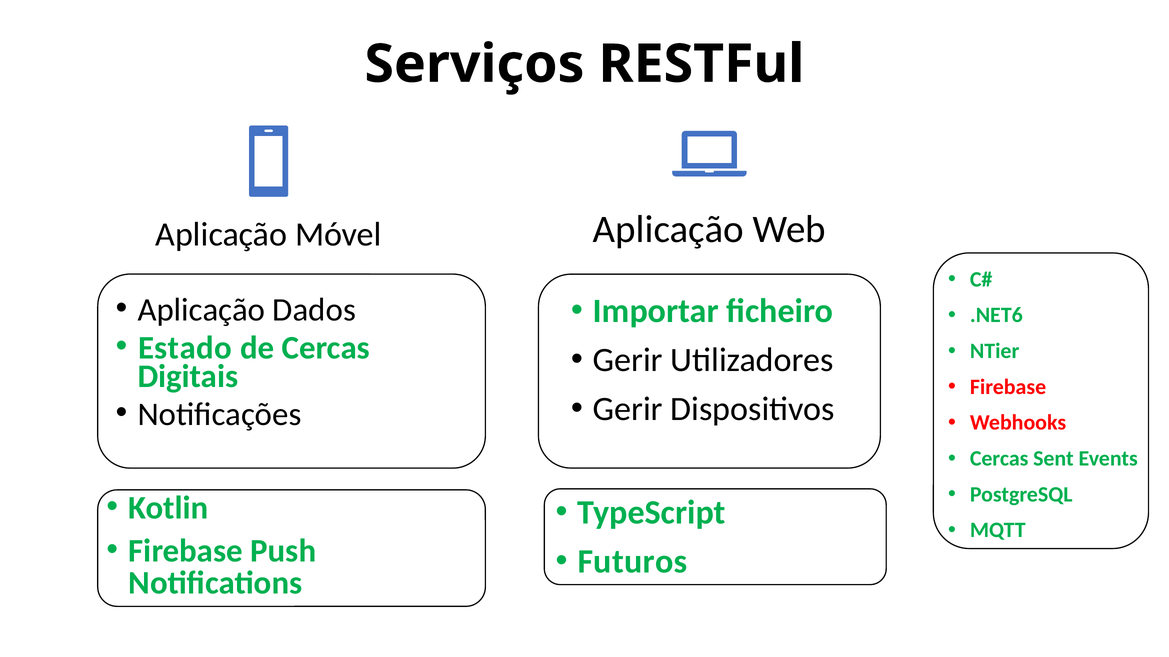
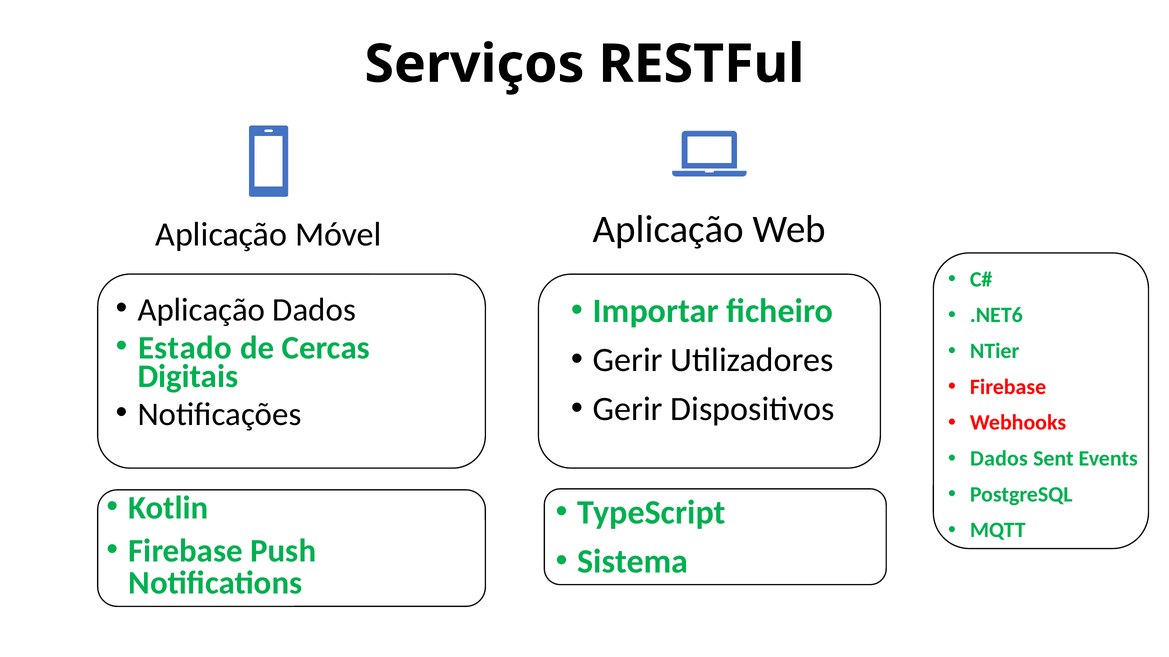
Cercas: Cercas -> Dados (999, 459)
Futuros: Futuros -> Sistema (633, 562)
